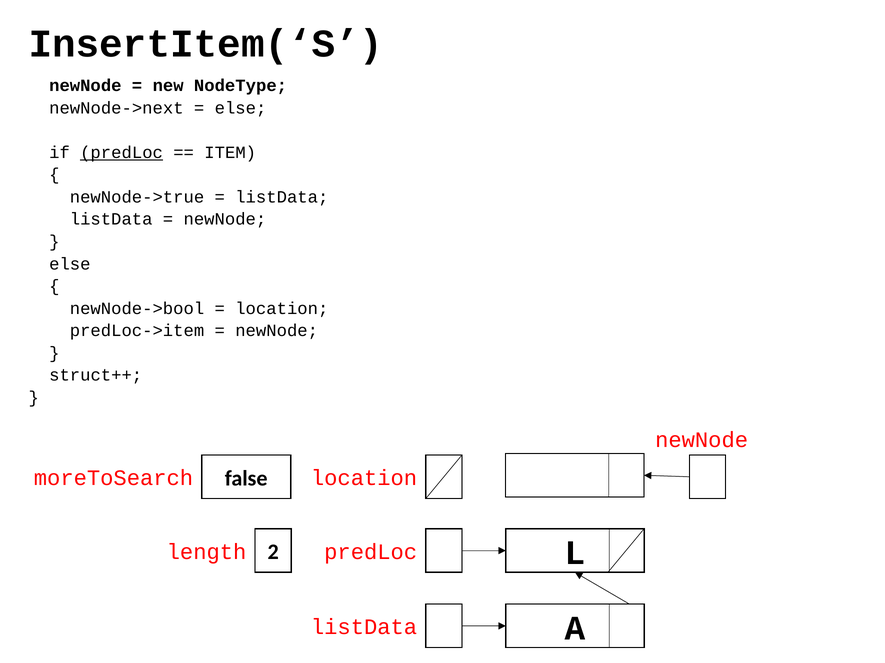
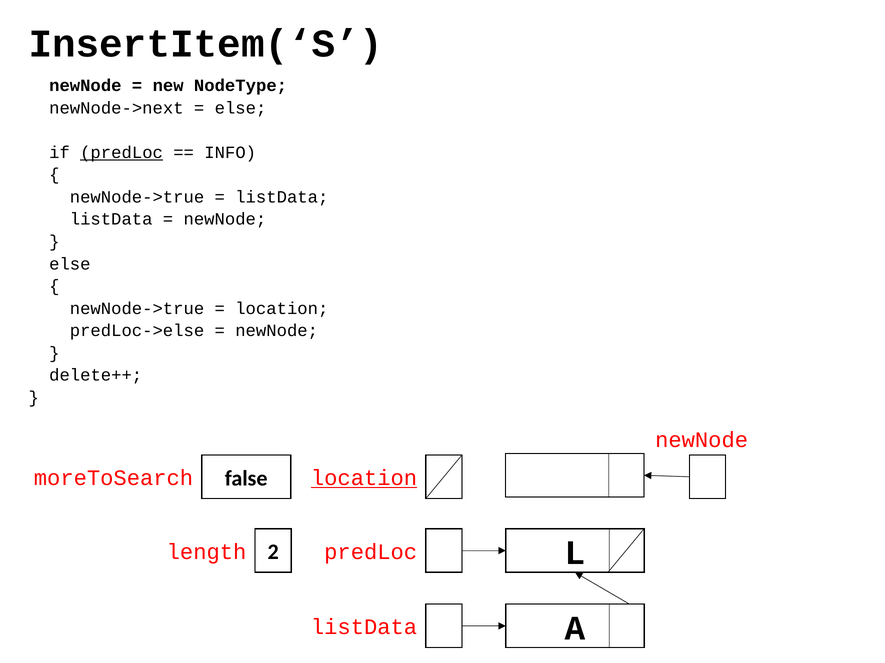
ITEM: ITEM -> INFO (230, 153)
newNode->bool: newNode->bool -> newNode->true (137, 309)
predLoc->item: predLoc->item -> predLoc->else (137, 331)
struct++: struct++ -> delete++ (96, 376)
location underline: none -> present (364, 479)
